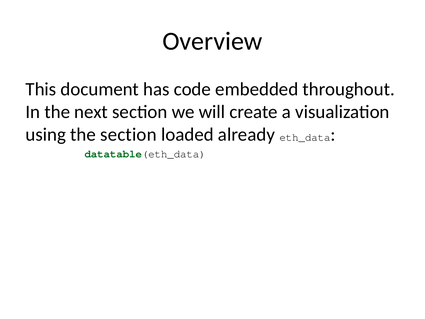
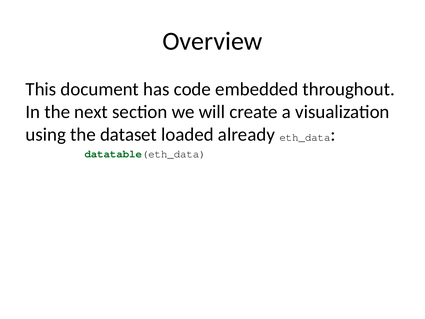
the section: section -> dataset (129, 135)
